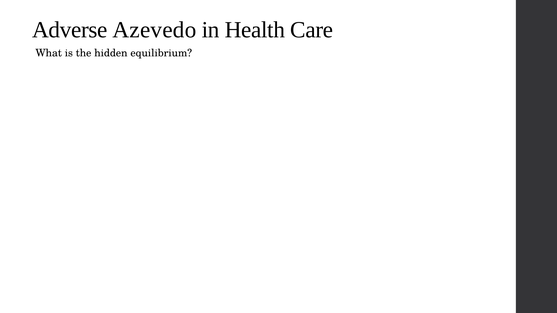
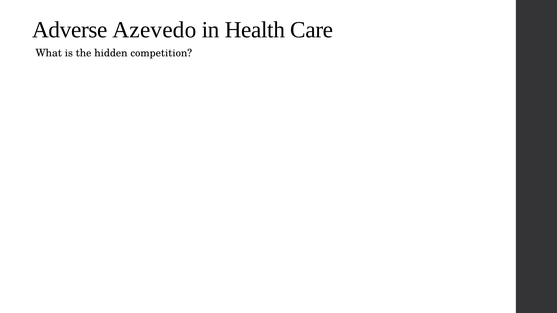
equilibrium: equilibrium -> competition (161, 53)
